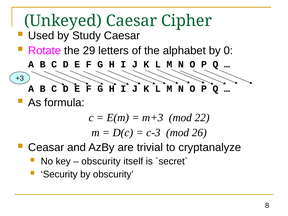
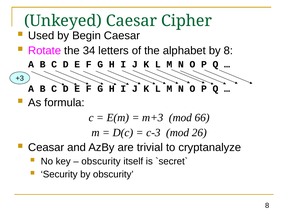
Study: Study -> Begin (87, 36)
29: 29 -> 34 (89, 51)
by 0: 0 -> 8 (228, 51)
22: 22 -> 66 (202, 118)
